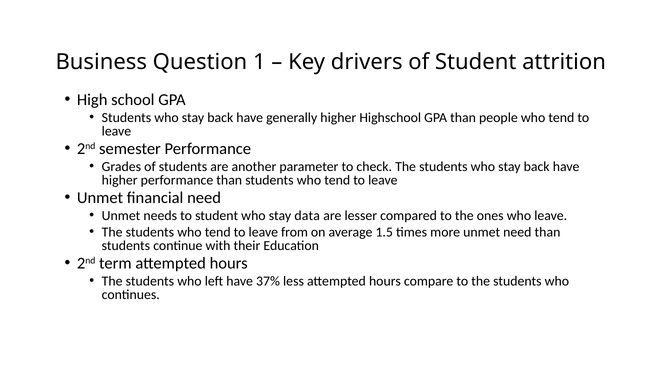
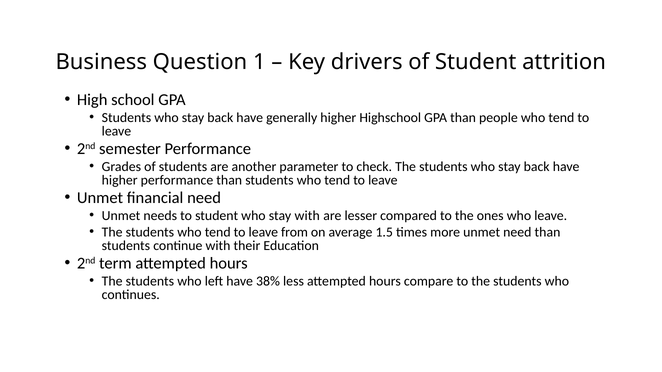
stay data: data -> with (307, 216)
37%: 37% -> 38% (268, 281)
